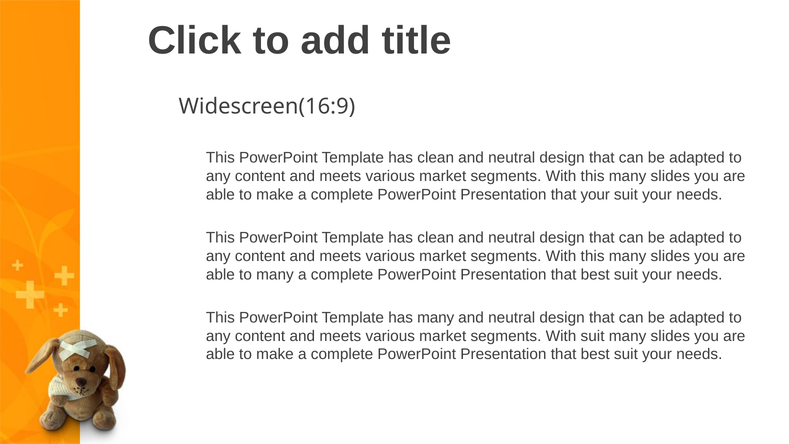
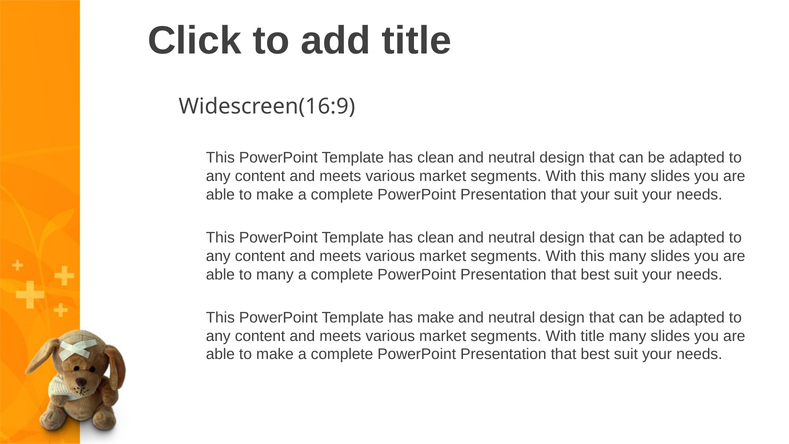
has many: many -> make (436, 317)
With suit: suit -> title (593, 336)
